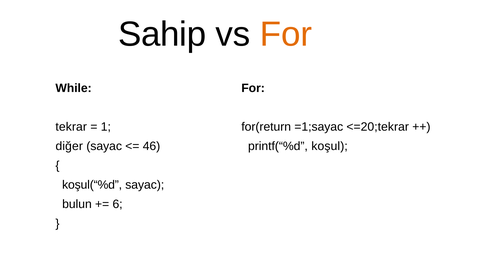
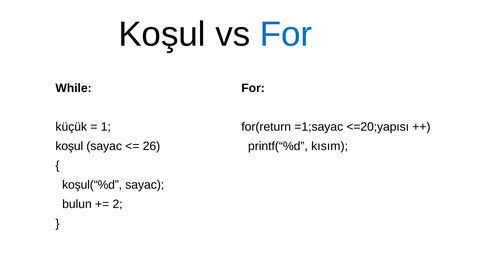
Sahip: Sahip -> Koşul (162, 34)
For colour: orange -> blue (286, 34)
tekrar: tekrar -> küçük (71, 127)
<=20;tekrar: <=20;tekrar -> <=20;yapısı (378, 127)
diğer: diğer -> koşul (69, 146)
46: 46 -> 26 (152, 146)
koşul: koşul -> kısım (330, 146)
6: 6 -> 2 (118, 204)
